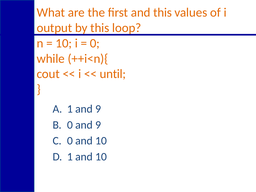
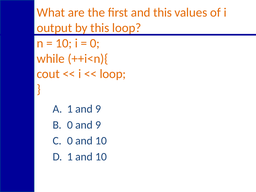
until: until -> loop (113, 74)
